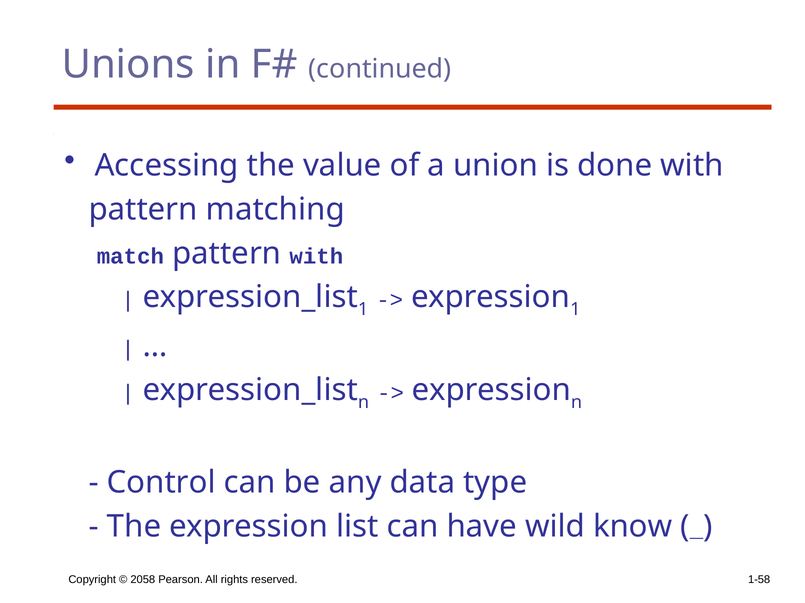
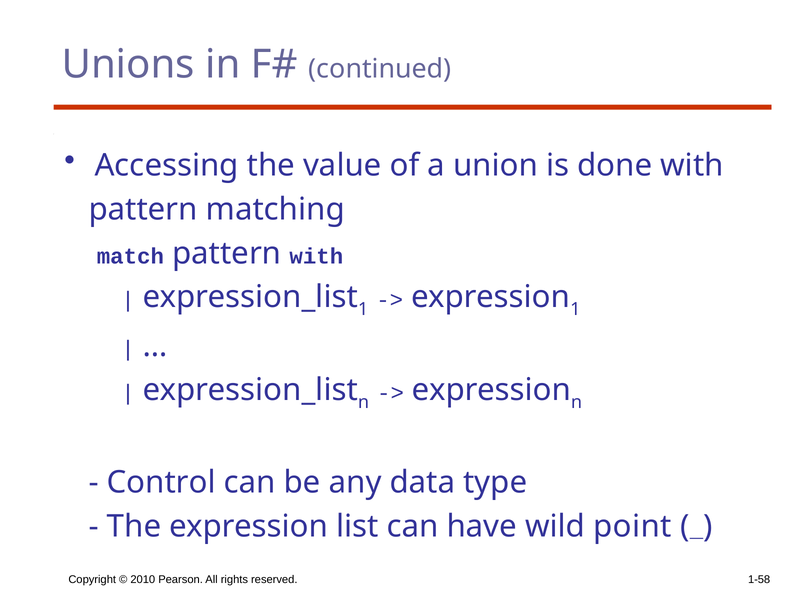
know: know -> point (632, 527)
2058: 2058 -> 2010 (143, 580)
